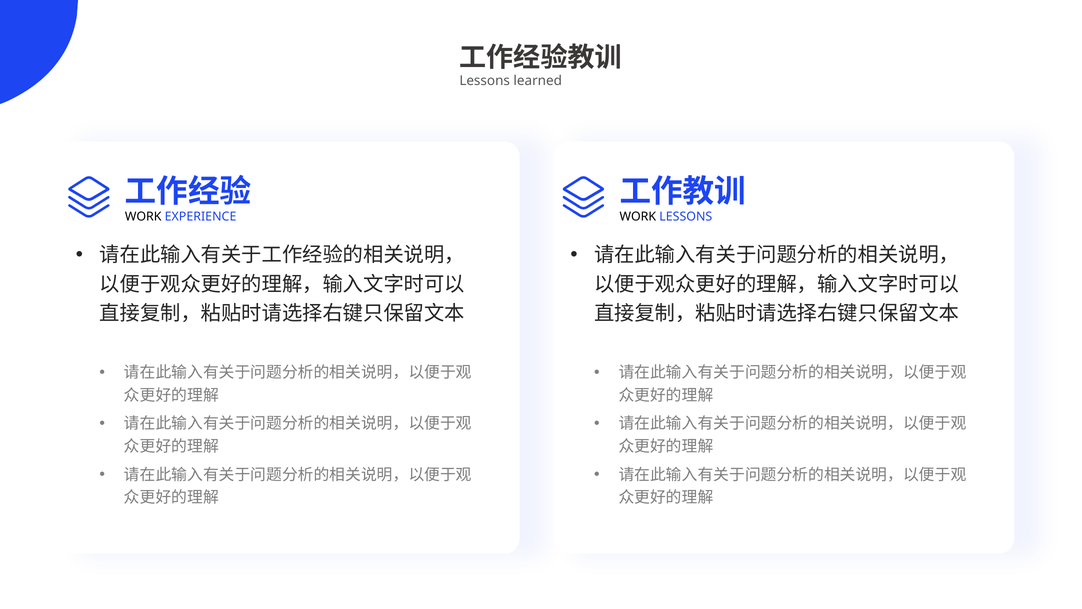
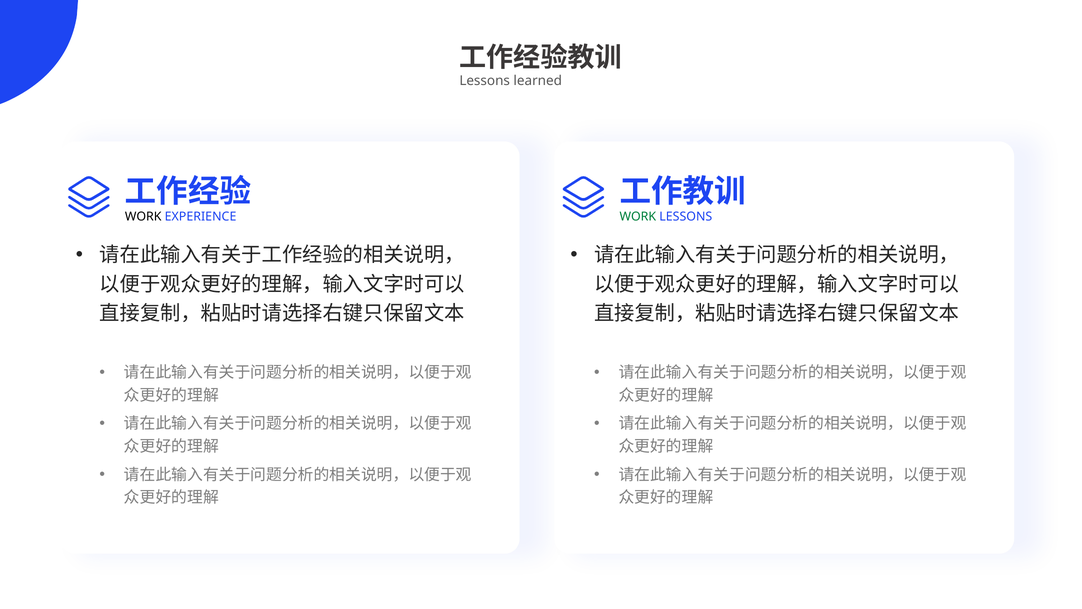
WORK colour: black -> green (638, 217)
